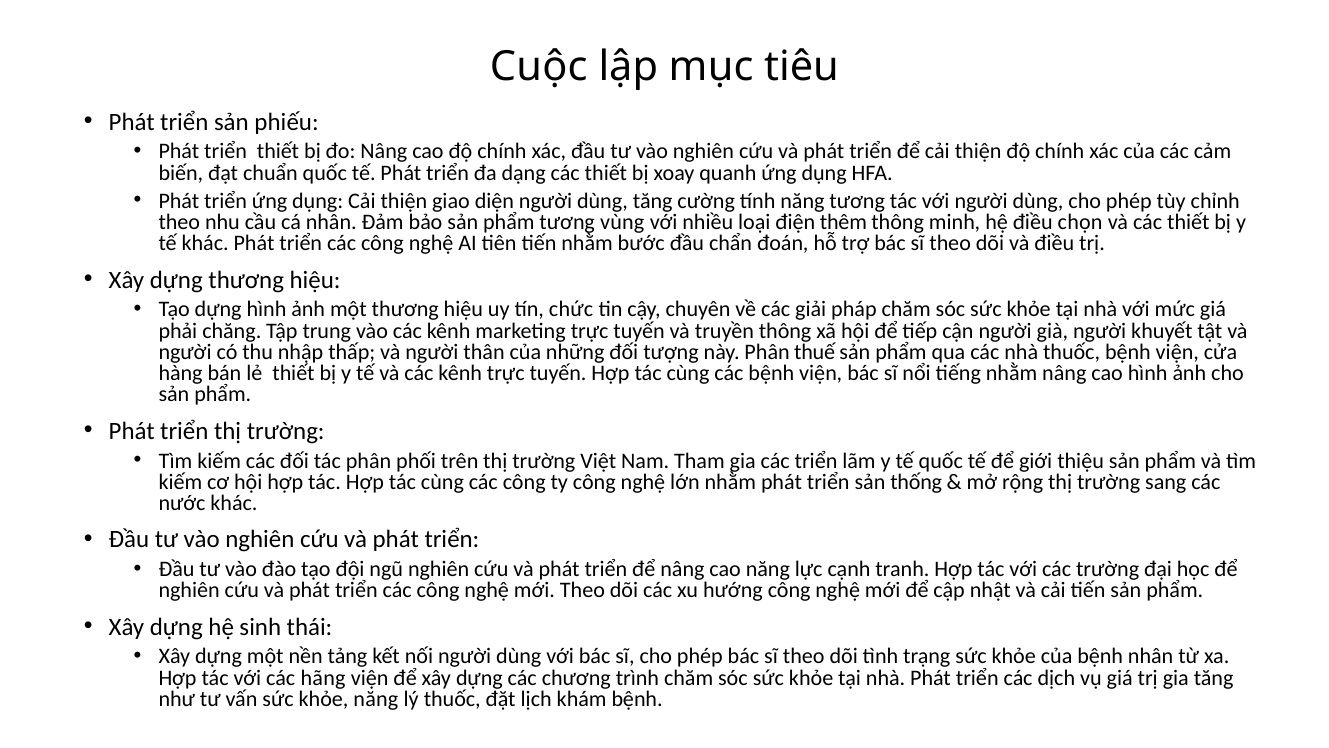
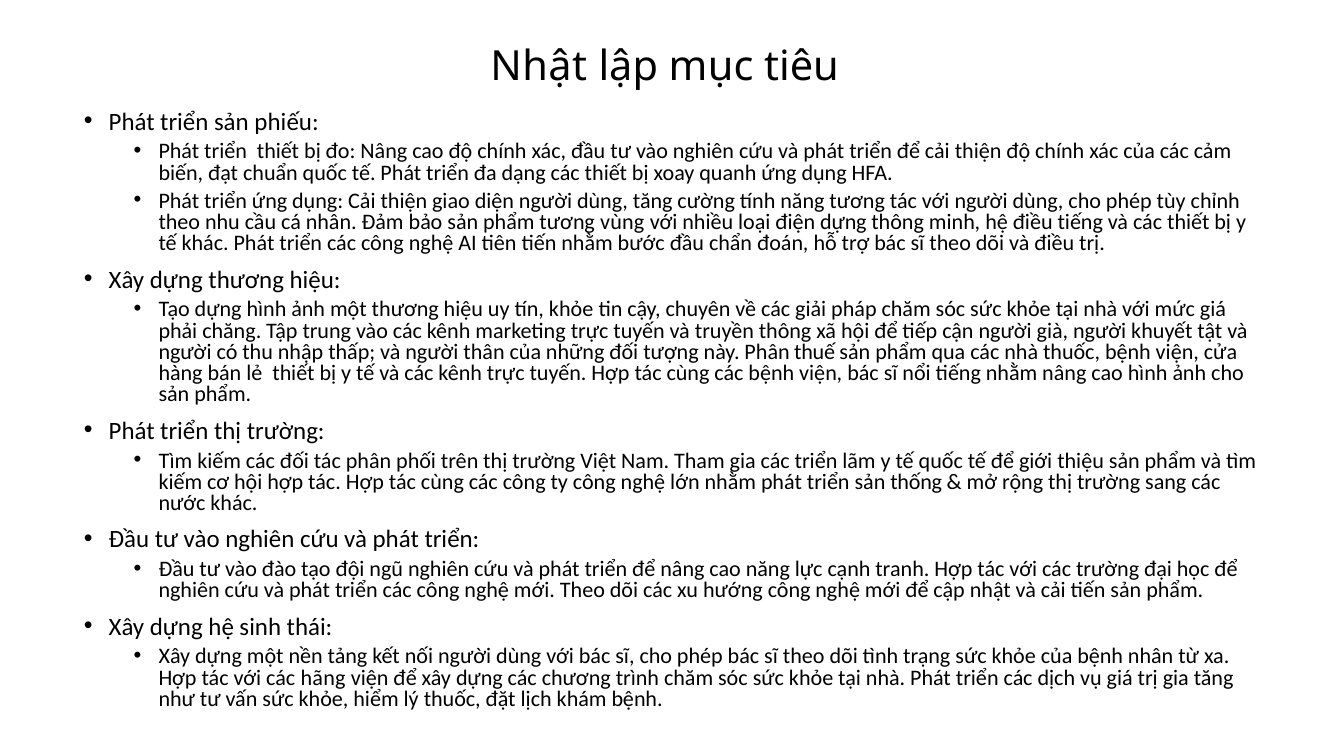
Cuộc: Cuộc -> Nhật (539, 67)
điện thêm: thêm -> dựng (843, 222)
điều chọn: chọn -> tiếng (1080, 222)
tín chức: chức -> khỏe (571, 309)
khỏe năng: năng -> hiểm (376, 699)
